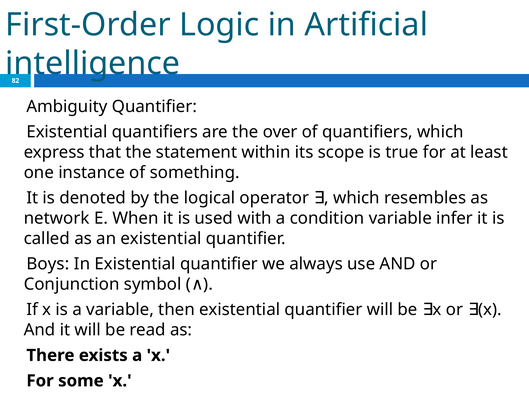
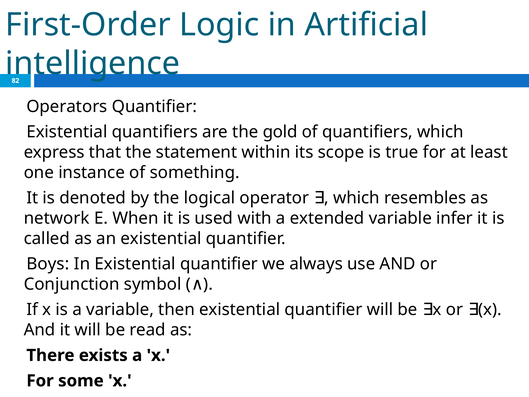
Ambiguity: Ambiguity -> Operators (67, 107)
over: over -> gold (280, 132)
condition: condition -> extended (327, 218)
